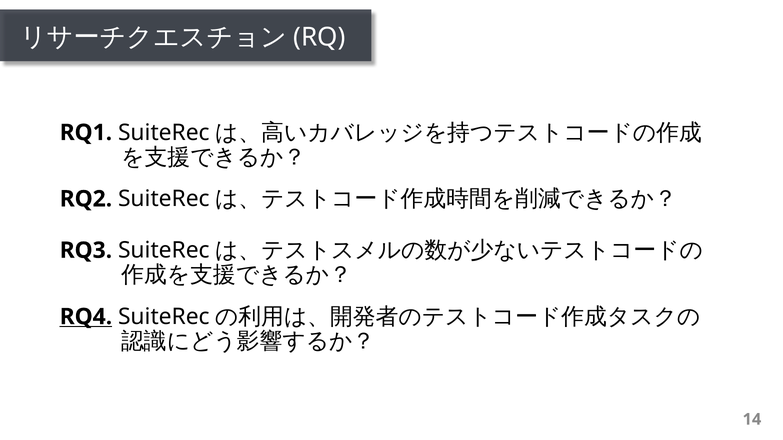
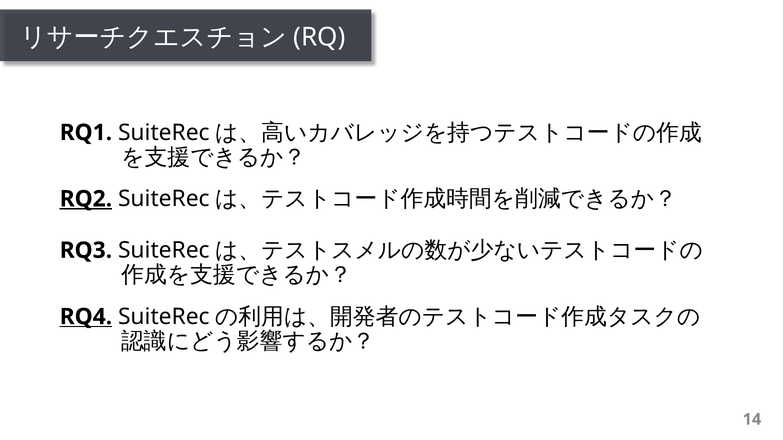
RQ2 underline: none -> present (86, 199)
